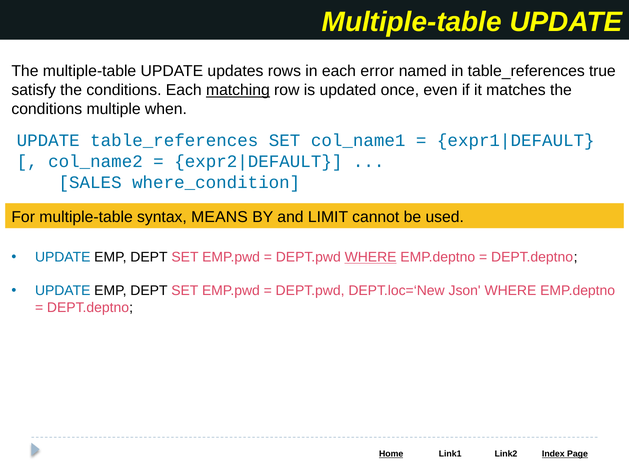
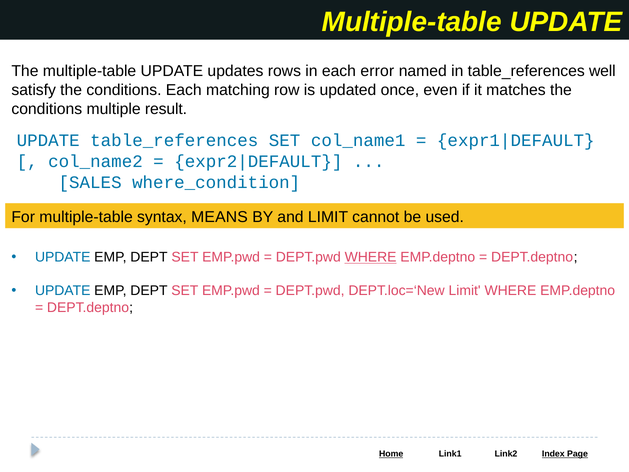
true: true -> well (602, 71)
matching underline: present -> none (238, 90)
when: when -> result (166, 109)
DEPT.loc=‘New Json: Json -> Limit (465, 291)
